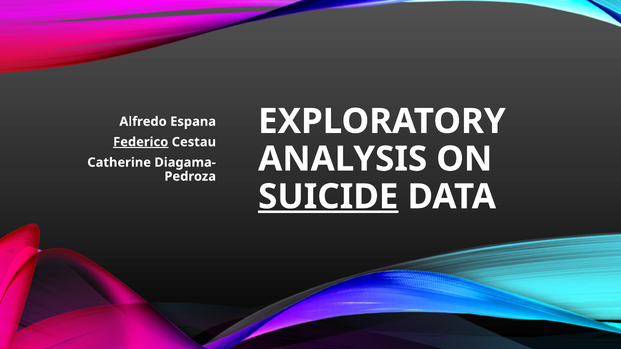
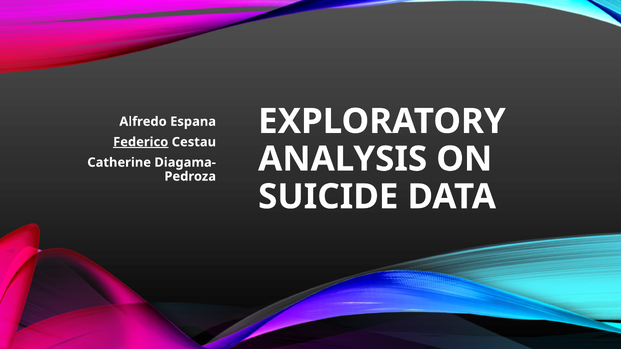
SUICIDE underline: present -> none (328, 197)
